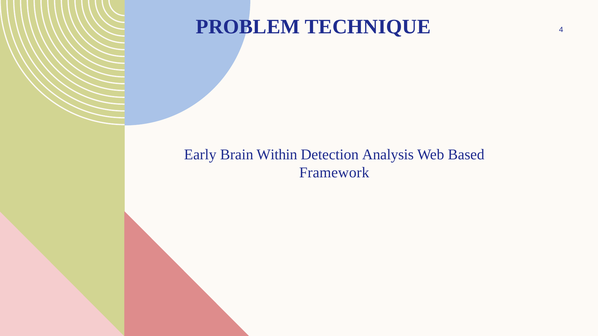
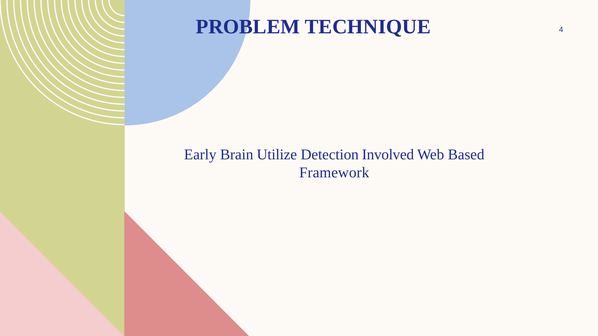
Within: Within -> Utilize (277, 155)
Analysis: Analysis -> Involved (388, 155)
